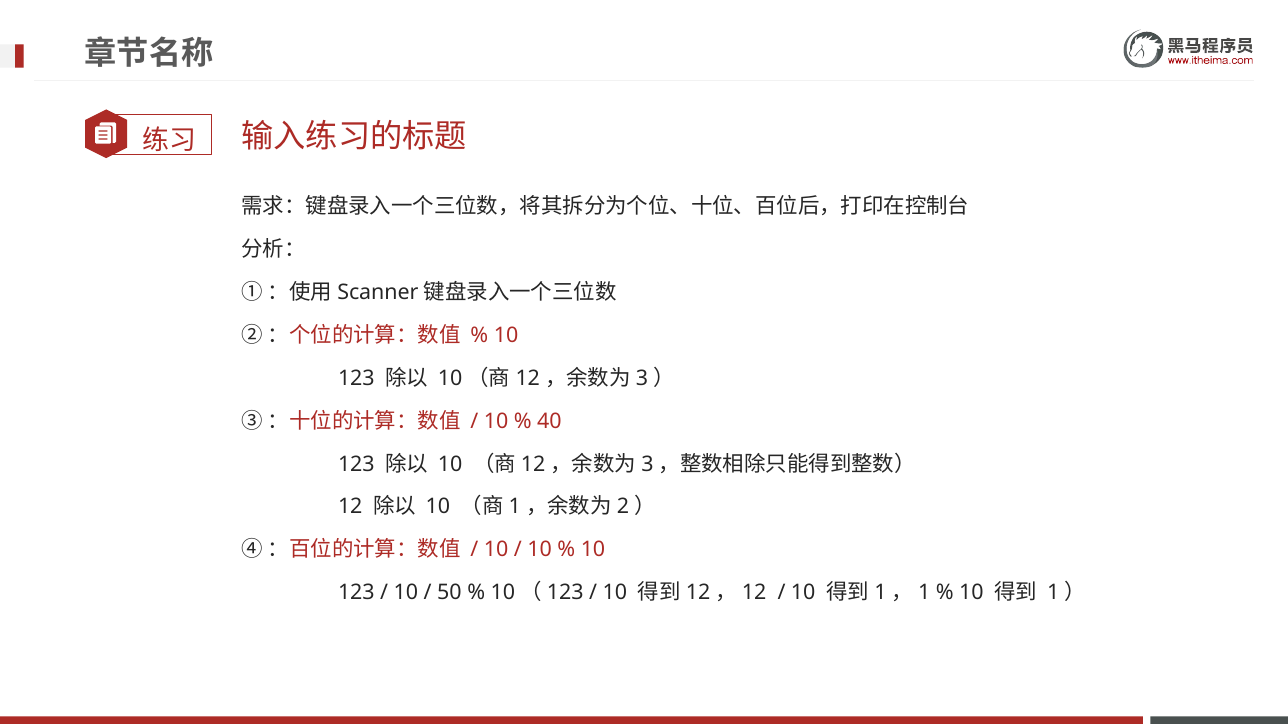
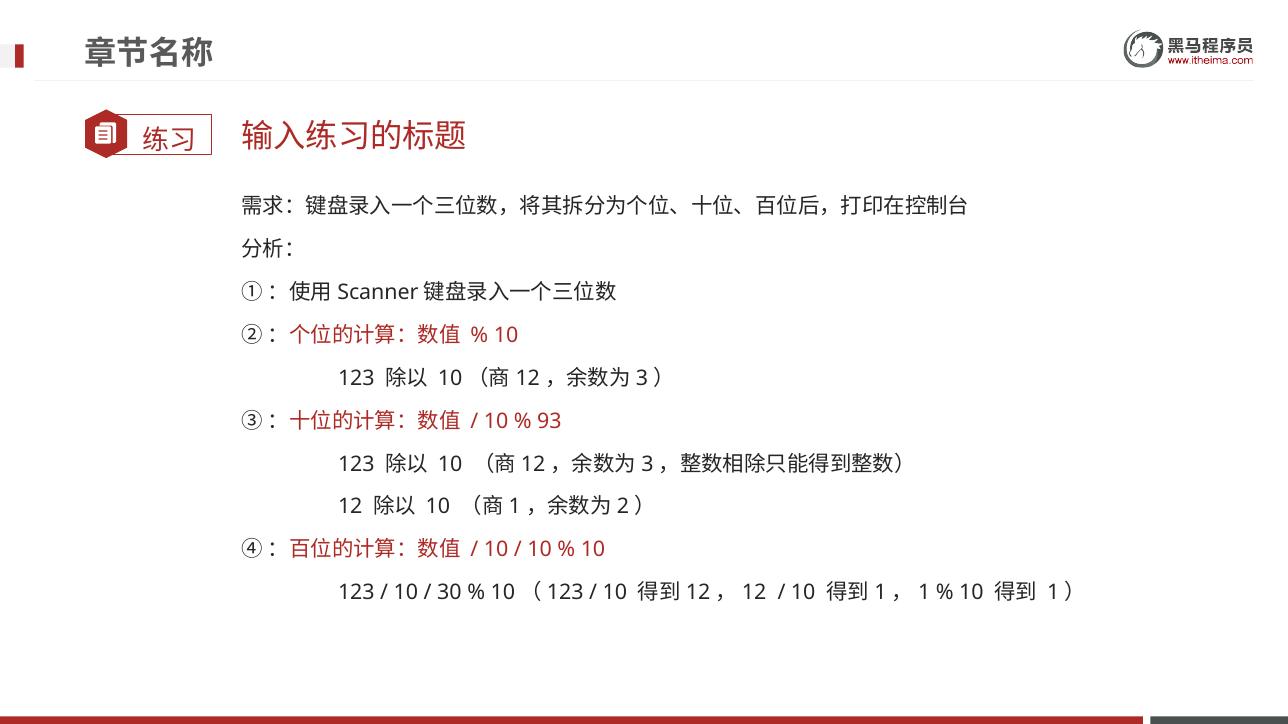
40: 40 -> 93 (549, 421)
50: 50 -> 30 (449, 593)
